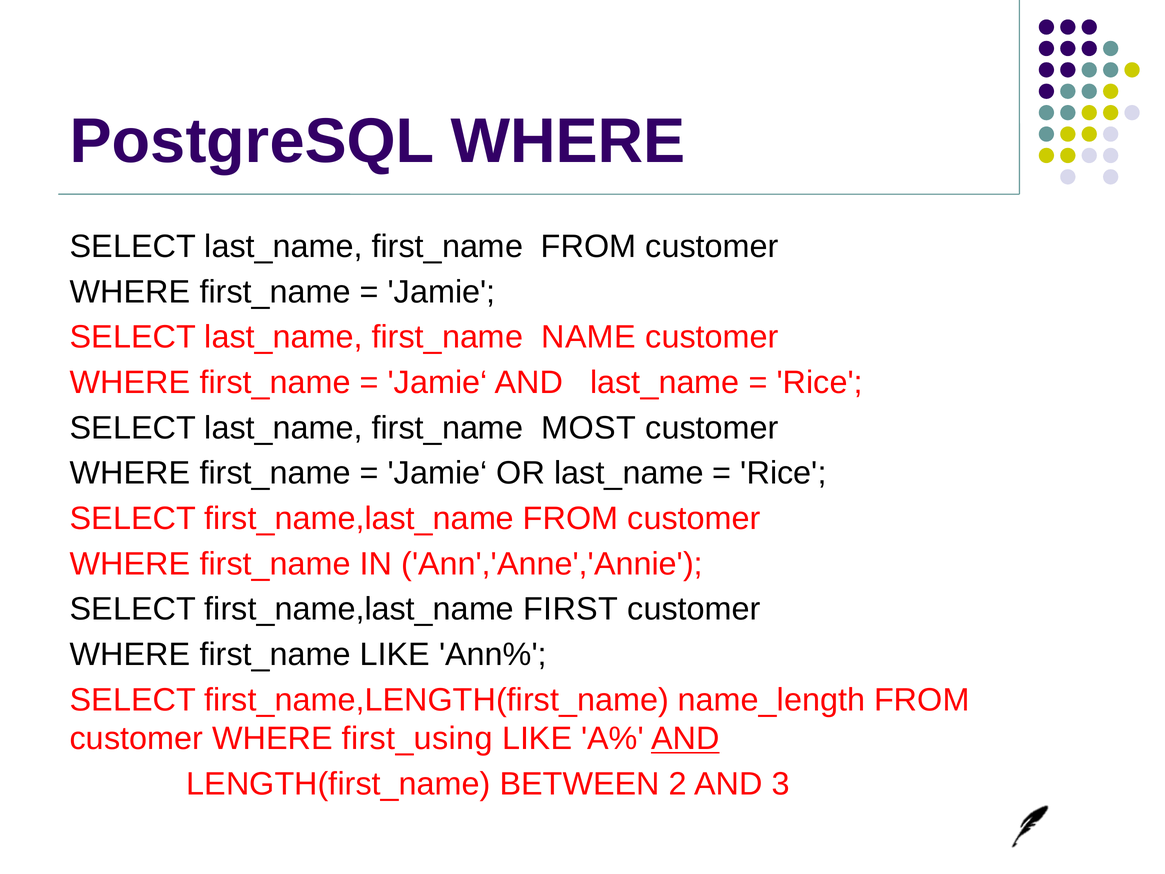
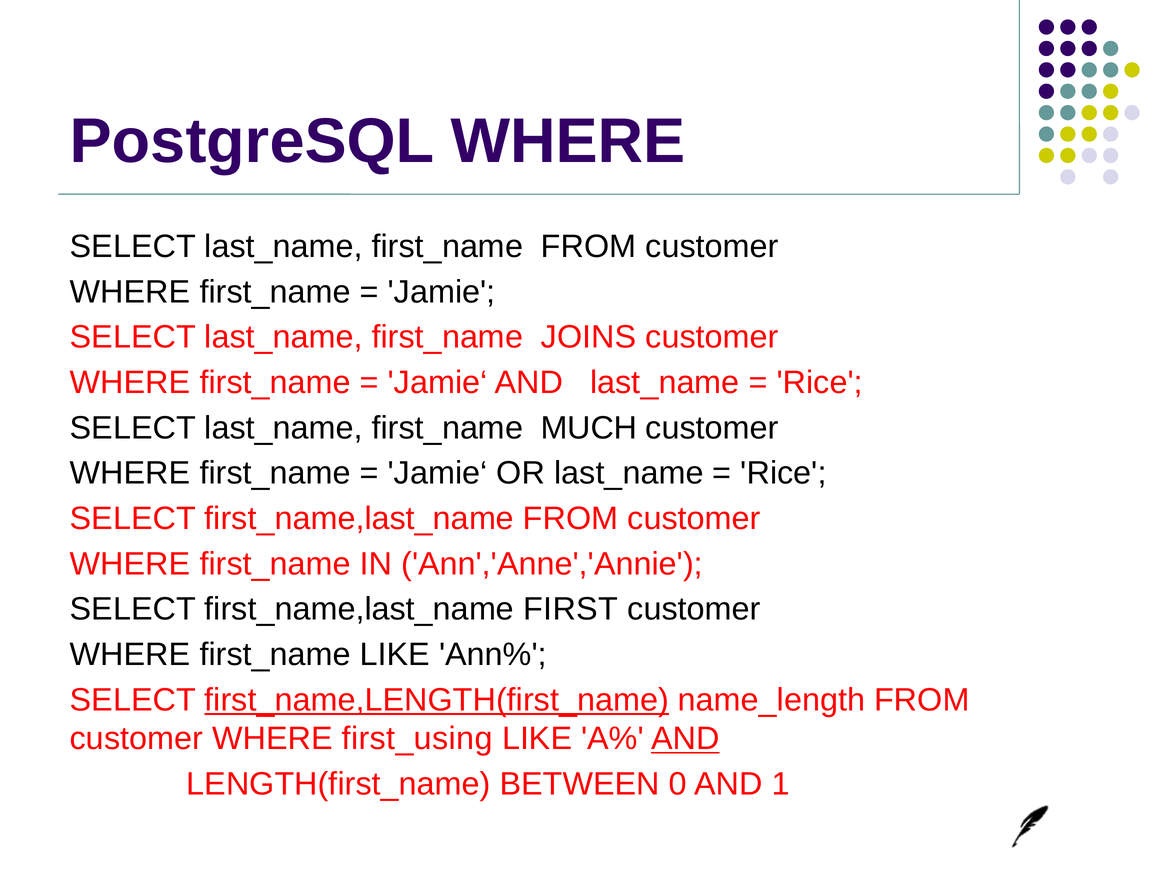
NAME: NAME -> JOINS (589, 337)
MOST: MOST -> MUCH (589, 428)
first_name,LENGTH(first_name underline: none -> present (437, 700)
2: 2 -> 0 (678, 784)
3: 3 -> 1 (781, 784)
